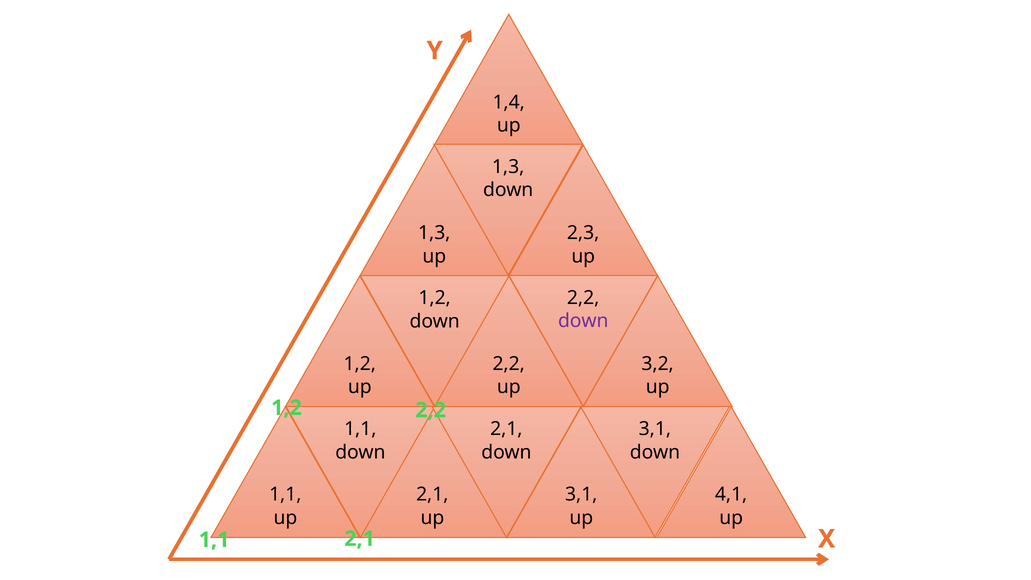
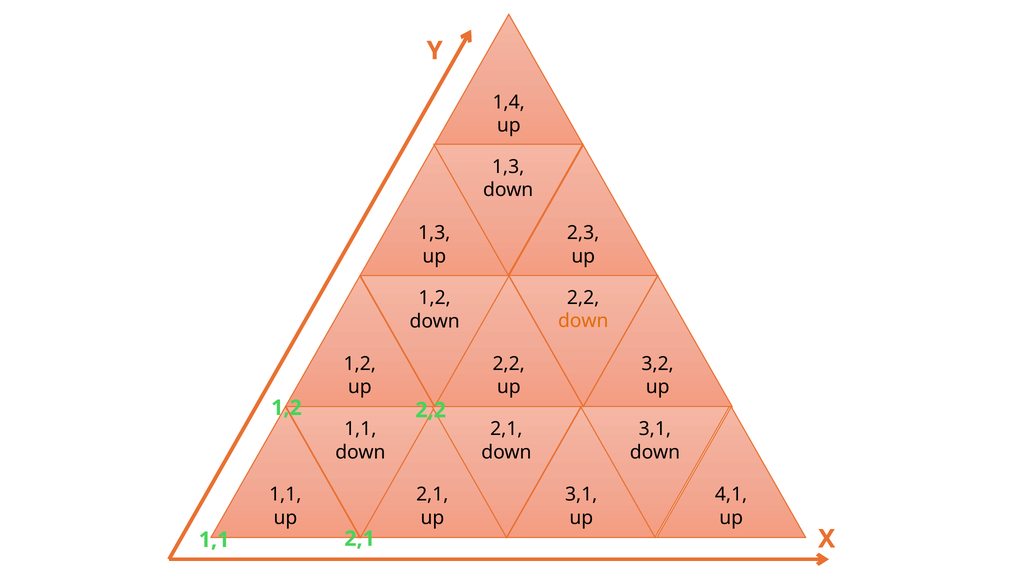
down colour: purple -> orange (583, 321)
